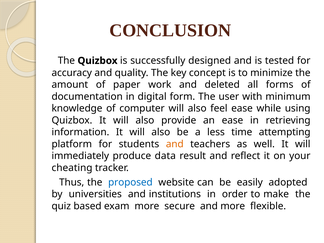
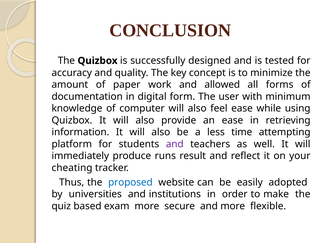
deleted: deleted -> allowed (222, 85)
and colour: orange -> purple (175, 144)
data: data -> runs (165, 156)
